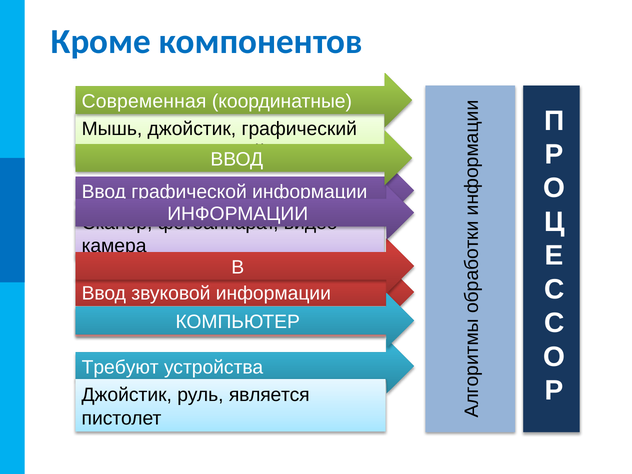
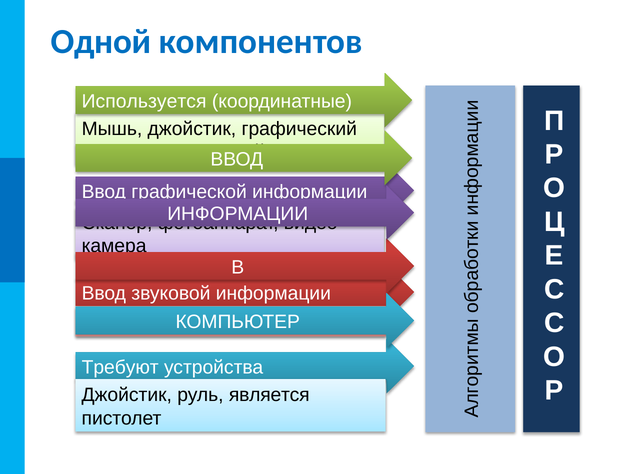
Кроме: Кроме -> Одной (101, 42)
Современная: Современная -> Используется (144, 101)
